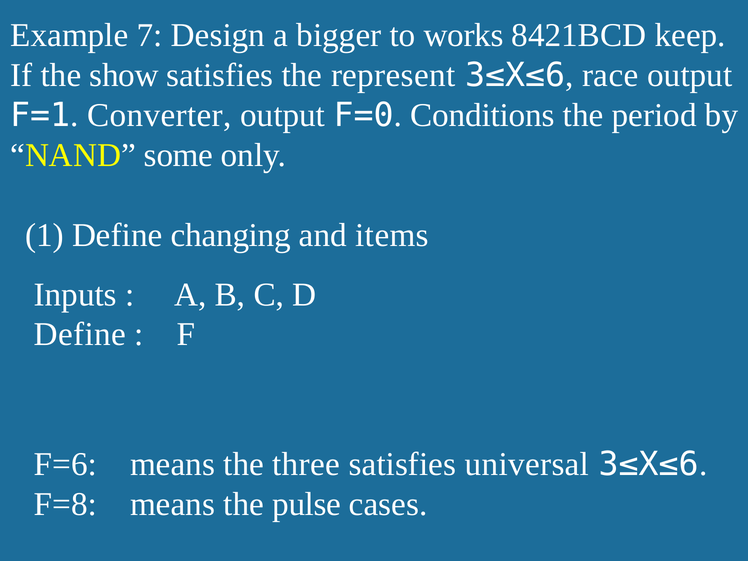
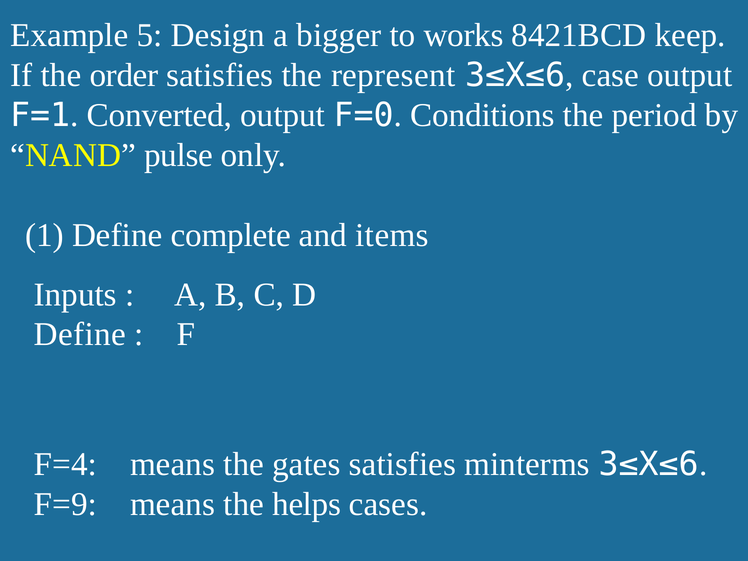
7: 7 -> 5 (150, 35)
show: show -> order (124, 75)
race: race -> case (610, 75)
Converter: Converter -> Converted (160, 115)
some: some -> pulse (179, 155)
changing: changing -> complete (231, 235)
F=6: F=6 -> F=4 (65, 464)
three: three -> gates (306, 464)
universal: universal -> minterms (527, 464)
F=8: F=8 -> F=9 (65, 504)
pulse: pulse -> helps (307, 504)
